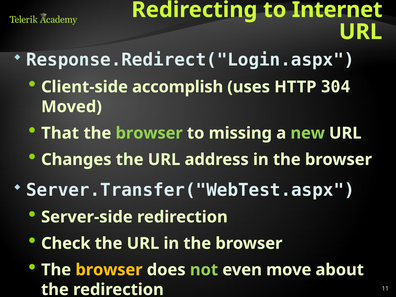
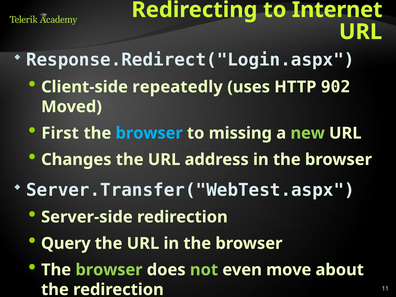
accomplish: accomplish -> repeatedly (178, 87)
304: 304 -> 902 (336, 87)
That: That -> First (60, 133)
browser colour: light green -> light blue (149, 133)
Check: Check -> Query (66, 243)
browser colour: yellow -> light green (109, 270)
